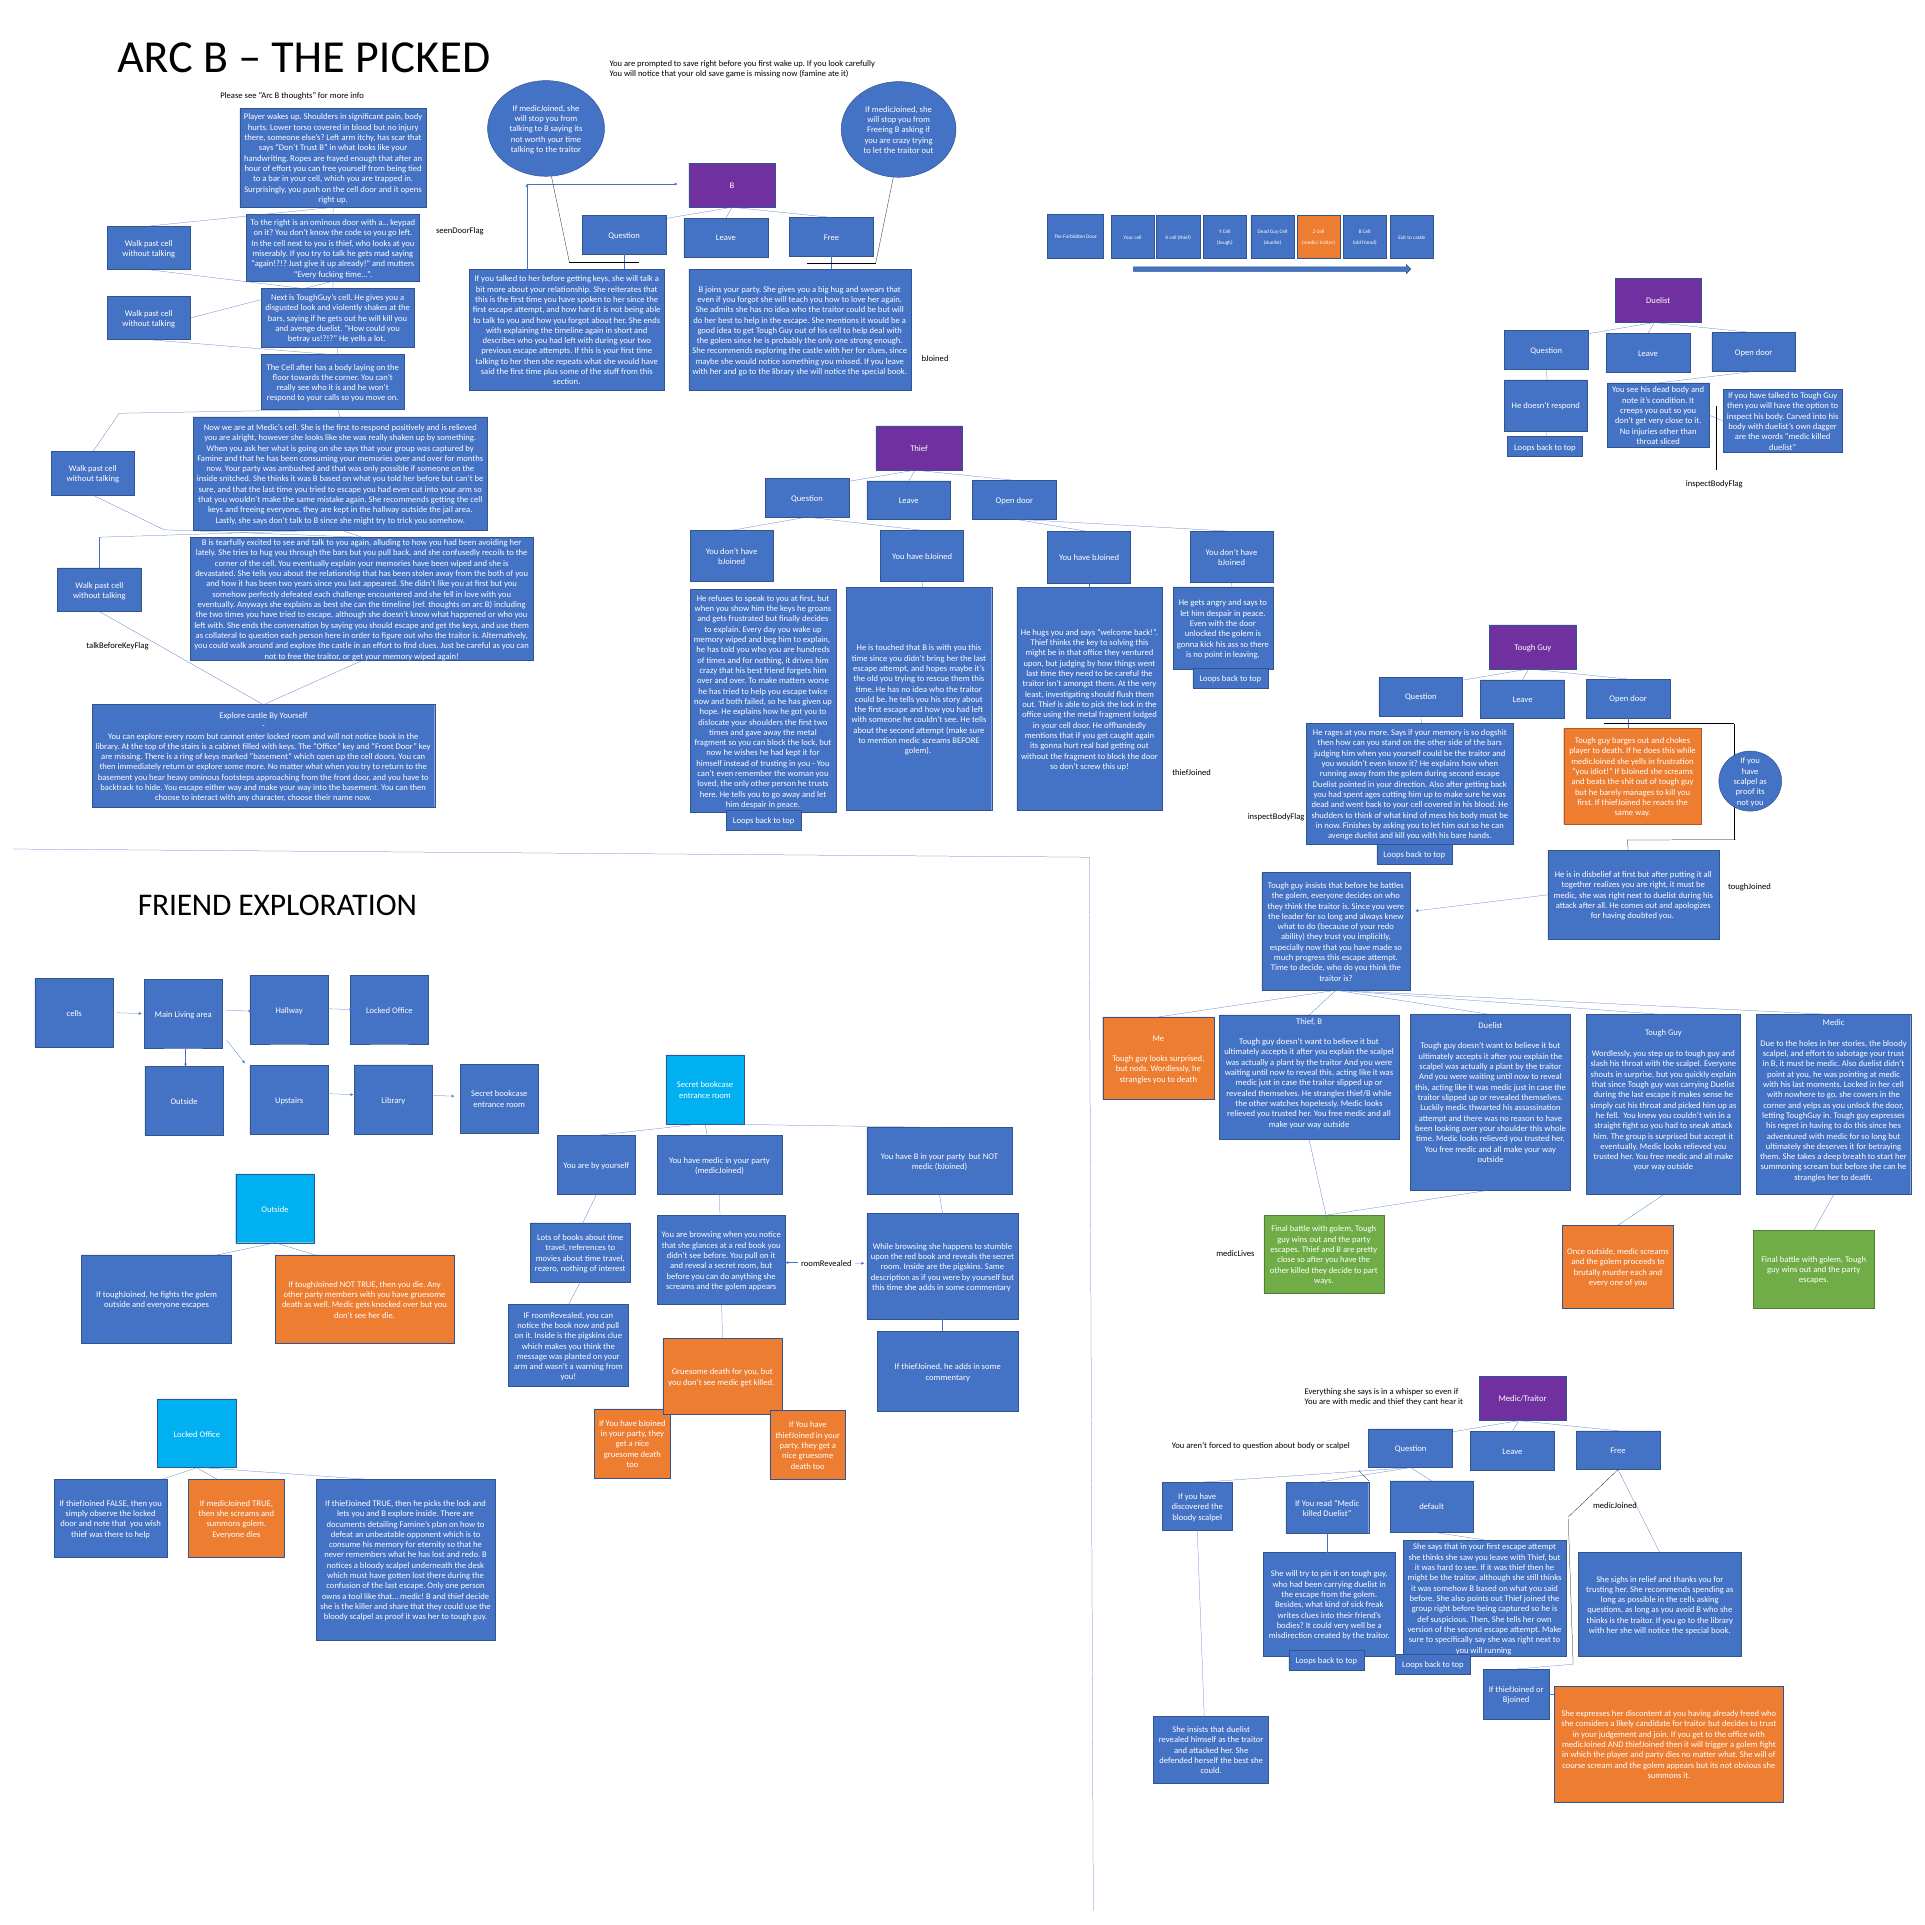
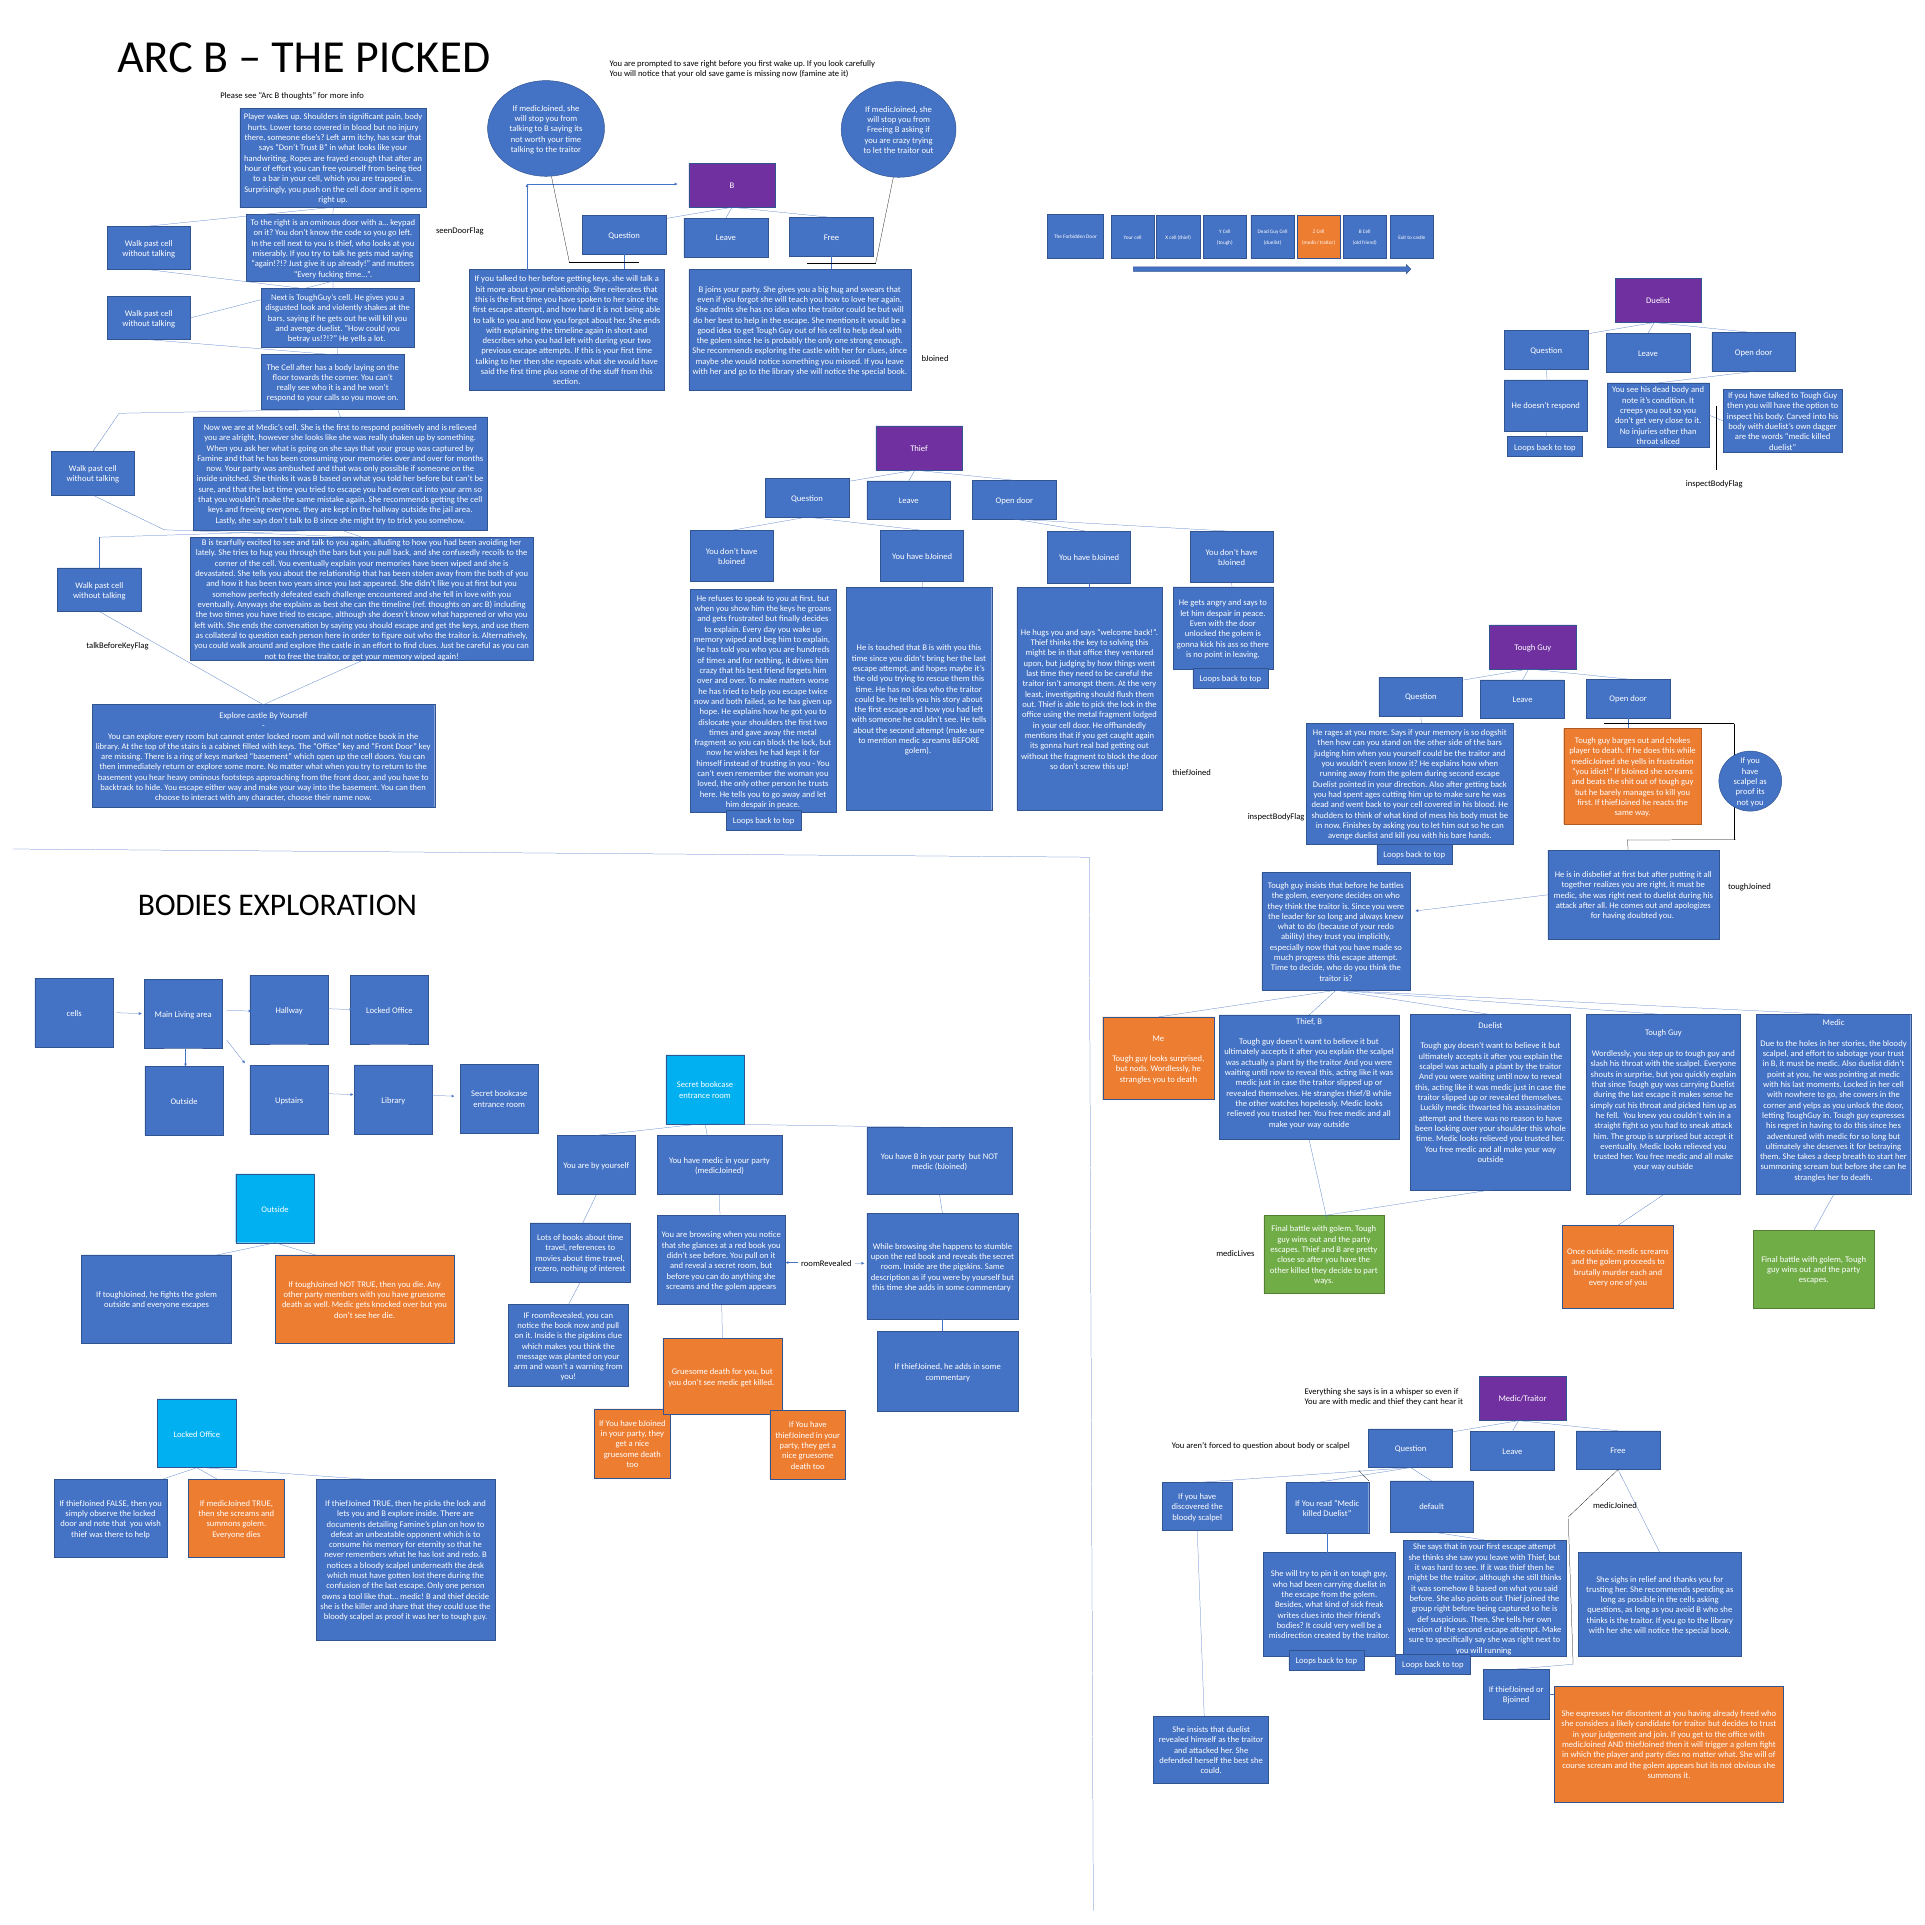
FRIEND: FRIEND -> BODIES (185, 906)
